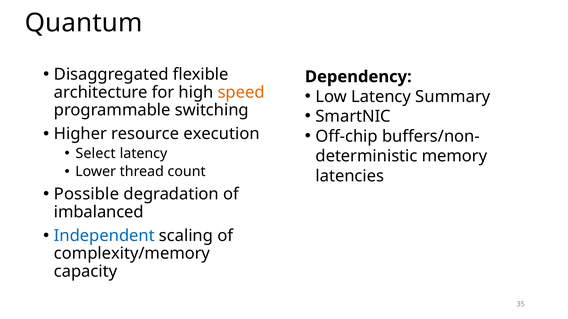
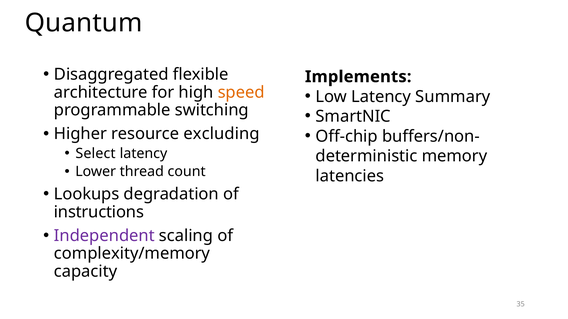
Dependency: Dependency -> Implements (358, 77)
execution: execution -> excluding (222, 134)
Possible: Possible -> Lookups (87, 194)
imbalanced: imbalanced -> instructions (99, 212)
Independent colour: blue -> purple (104, 236)
